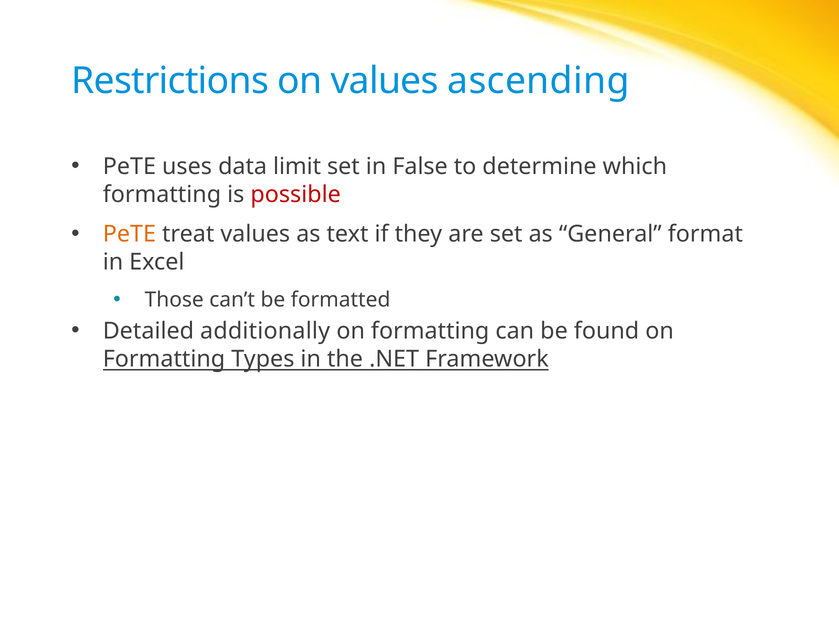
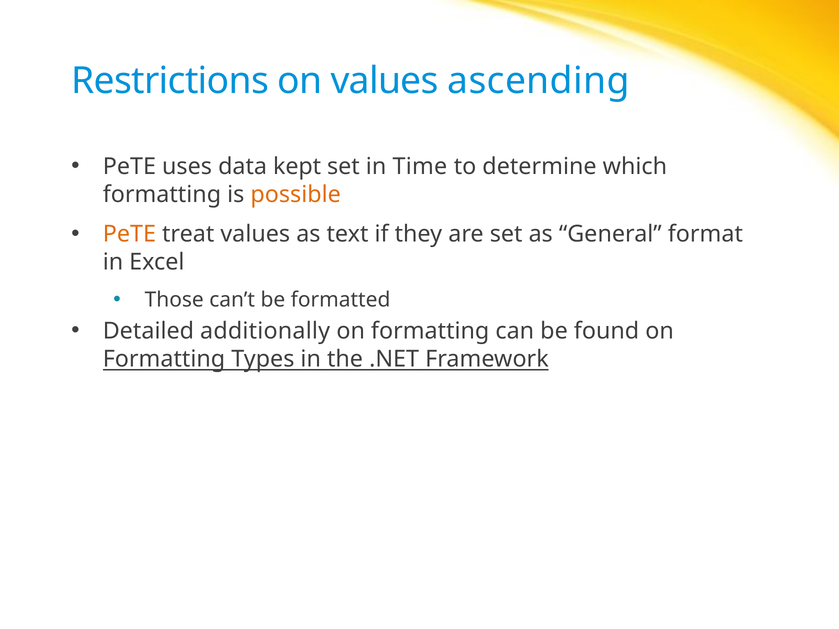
limit: limit -> kept (297, 167)
False: False -> Time (420, 167)
possible colour: red -> orange (296, 195)
